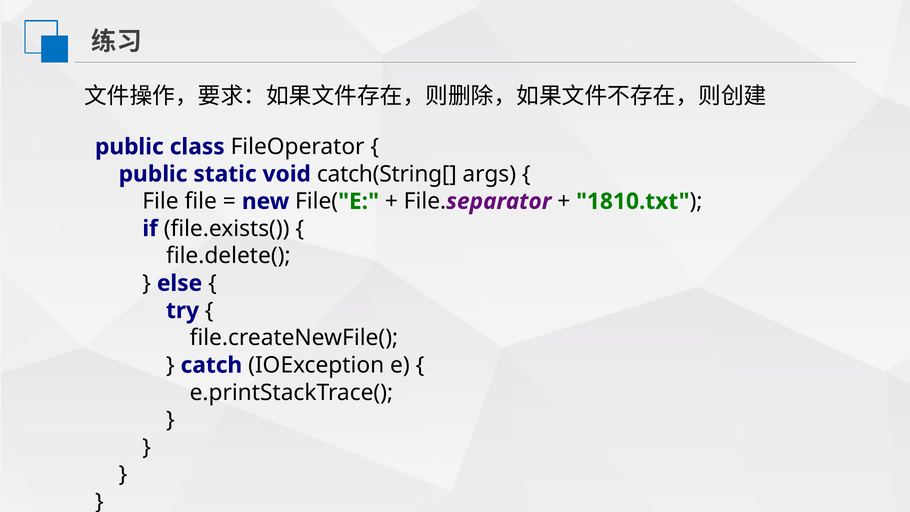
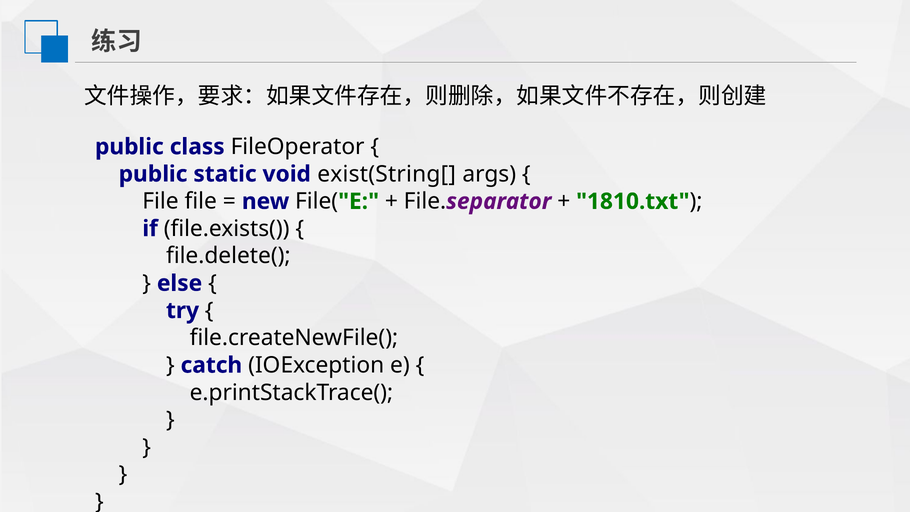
catch(String[: catch(String[ -> exist(String[ (387, 174)
